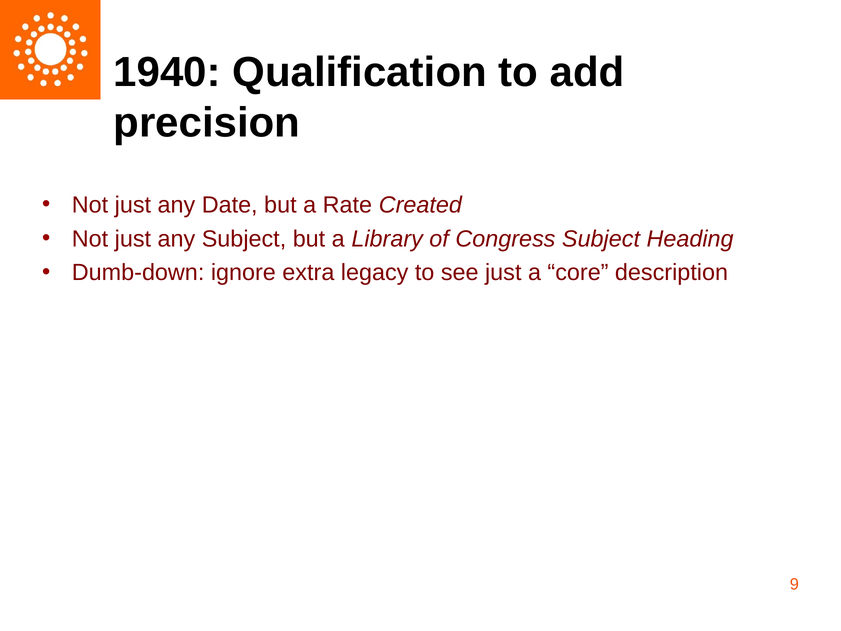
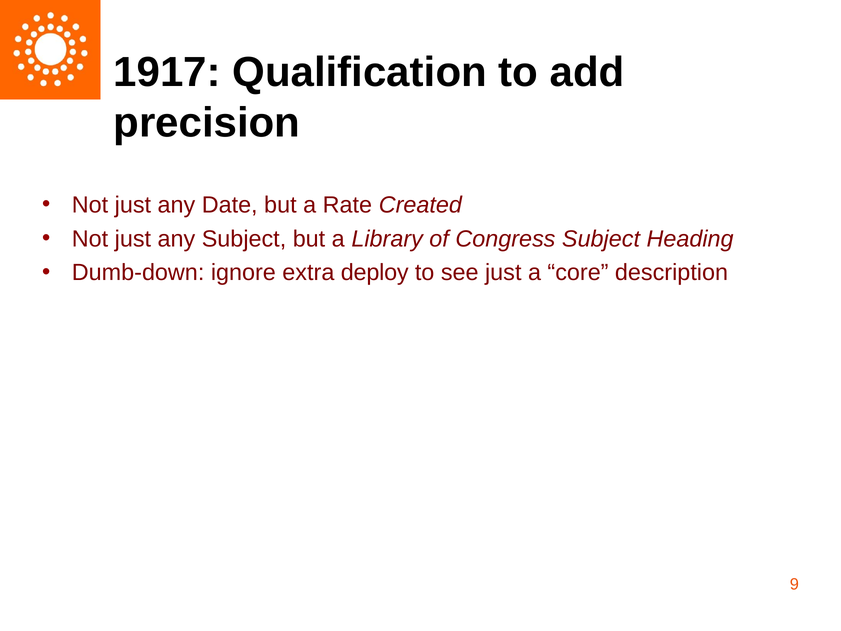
1940: 1940 -> 1917 (167, 72)
legacy: legacy -> deploy (375, 273)
